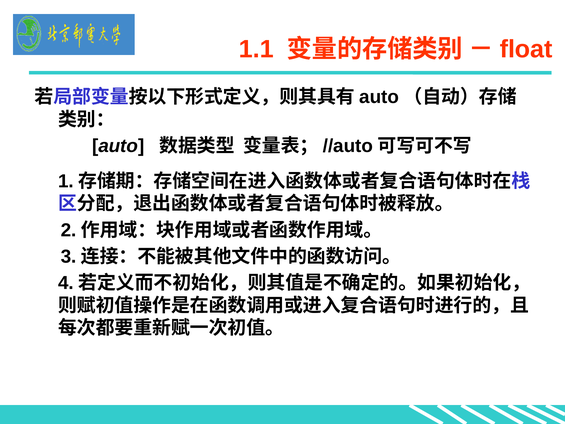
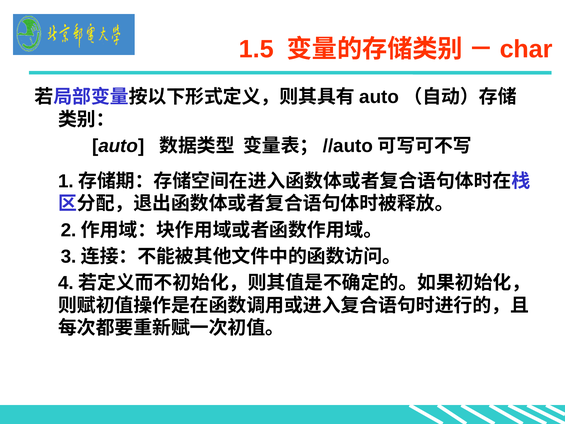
1.1: 1.1 -> 1.5 (256, 49)
float: float -> char (526, 49)
